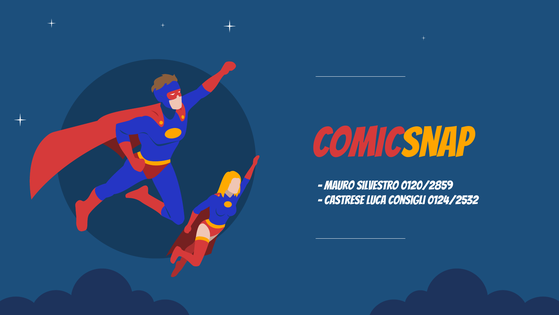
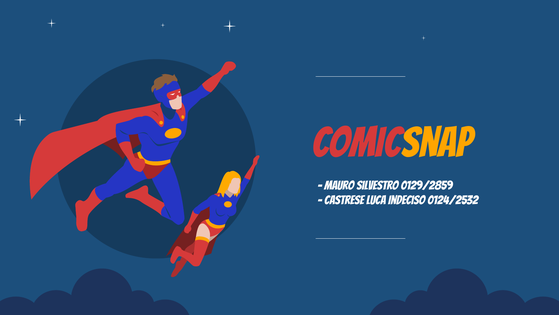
0120/2859: 0120/2859 -> 0129/2859 (427, 185)
Consigli: Consigli -> Indeciso (406, 200)
